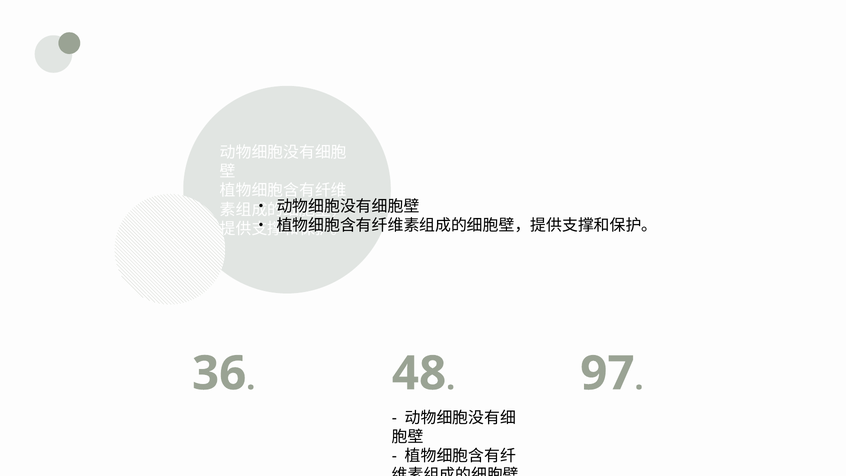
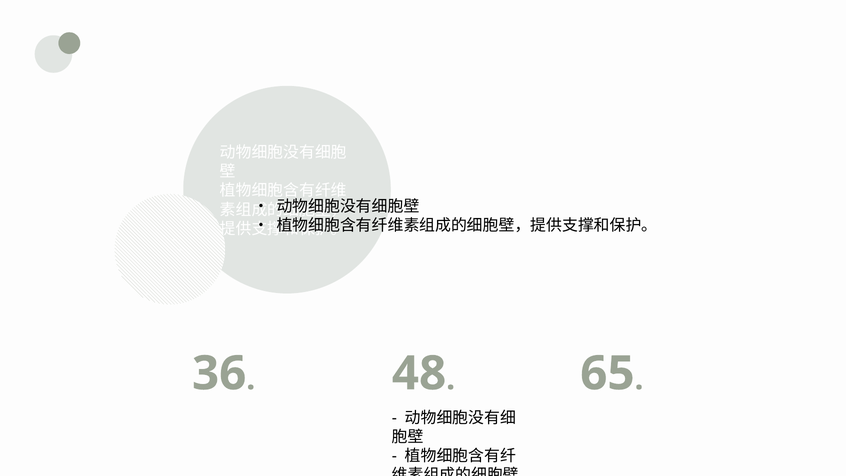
97: 97 -> 65 (607, 373)
